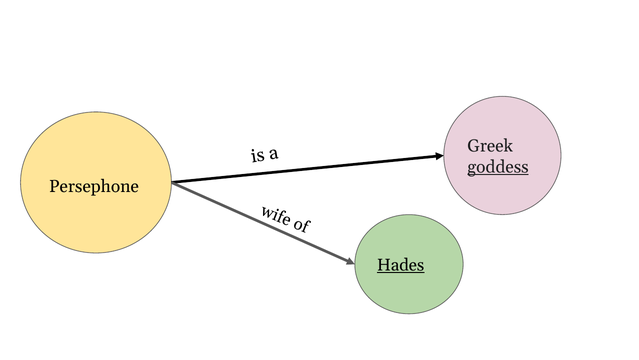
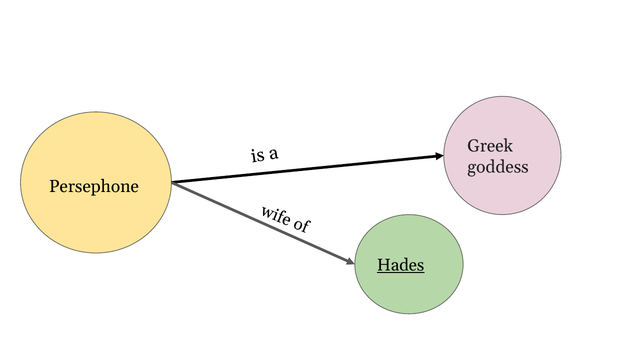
goddess underline: present -> none (498, 167)
